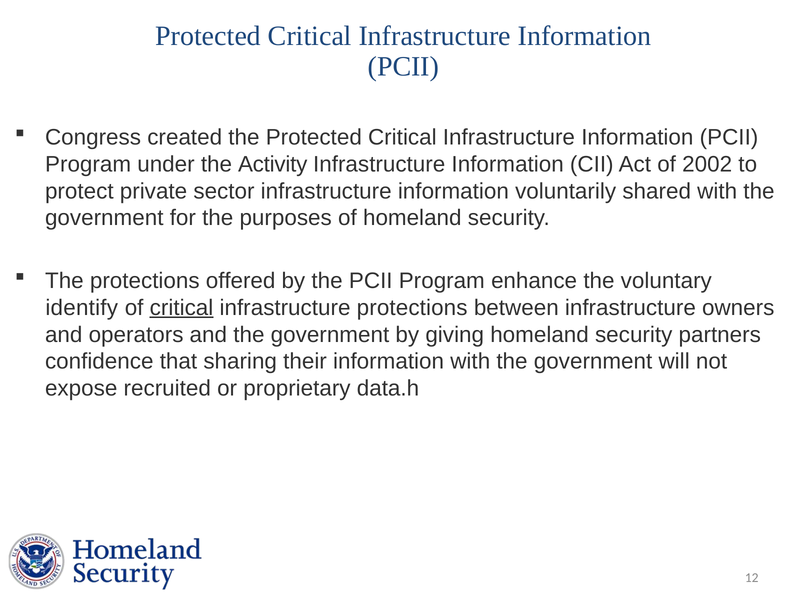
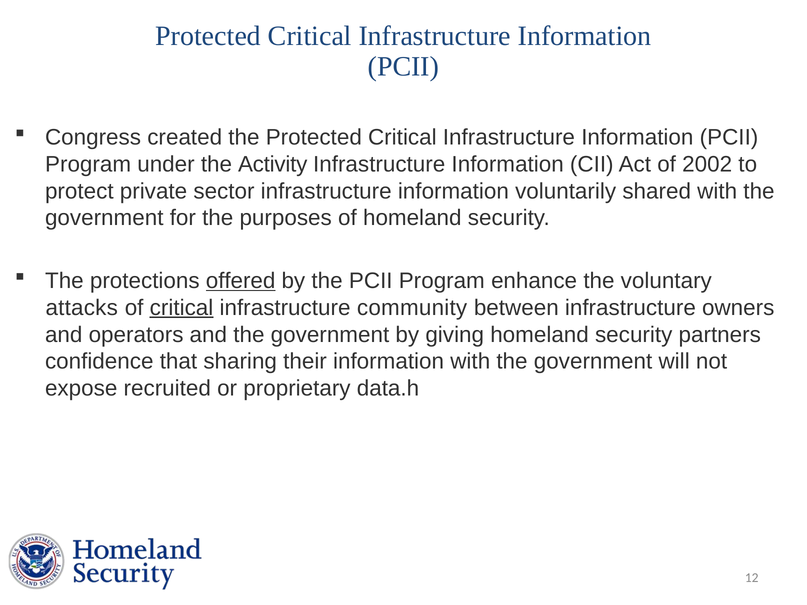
offered underline: none -> present (241, 281)
identify: identify -> attacks (82, 308)
infrastructure protections: protections -> community (412, 308)
